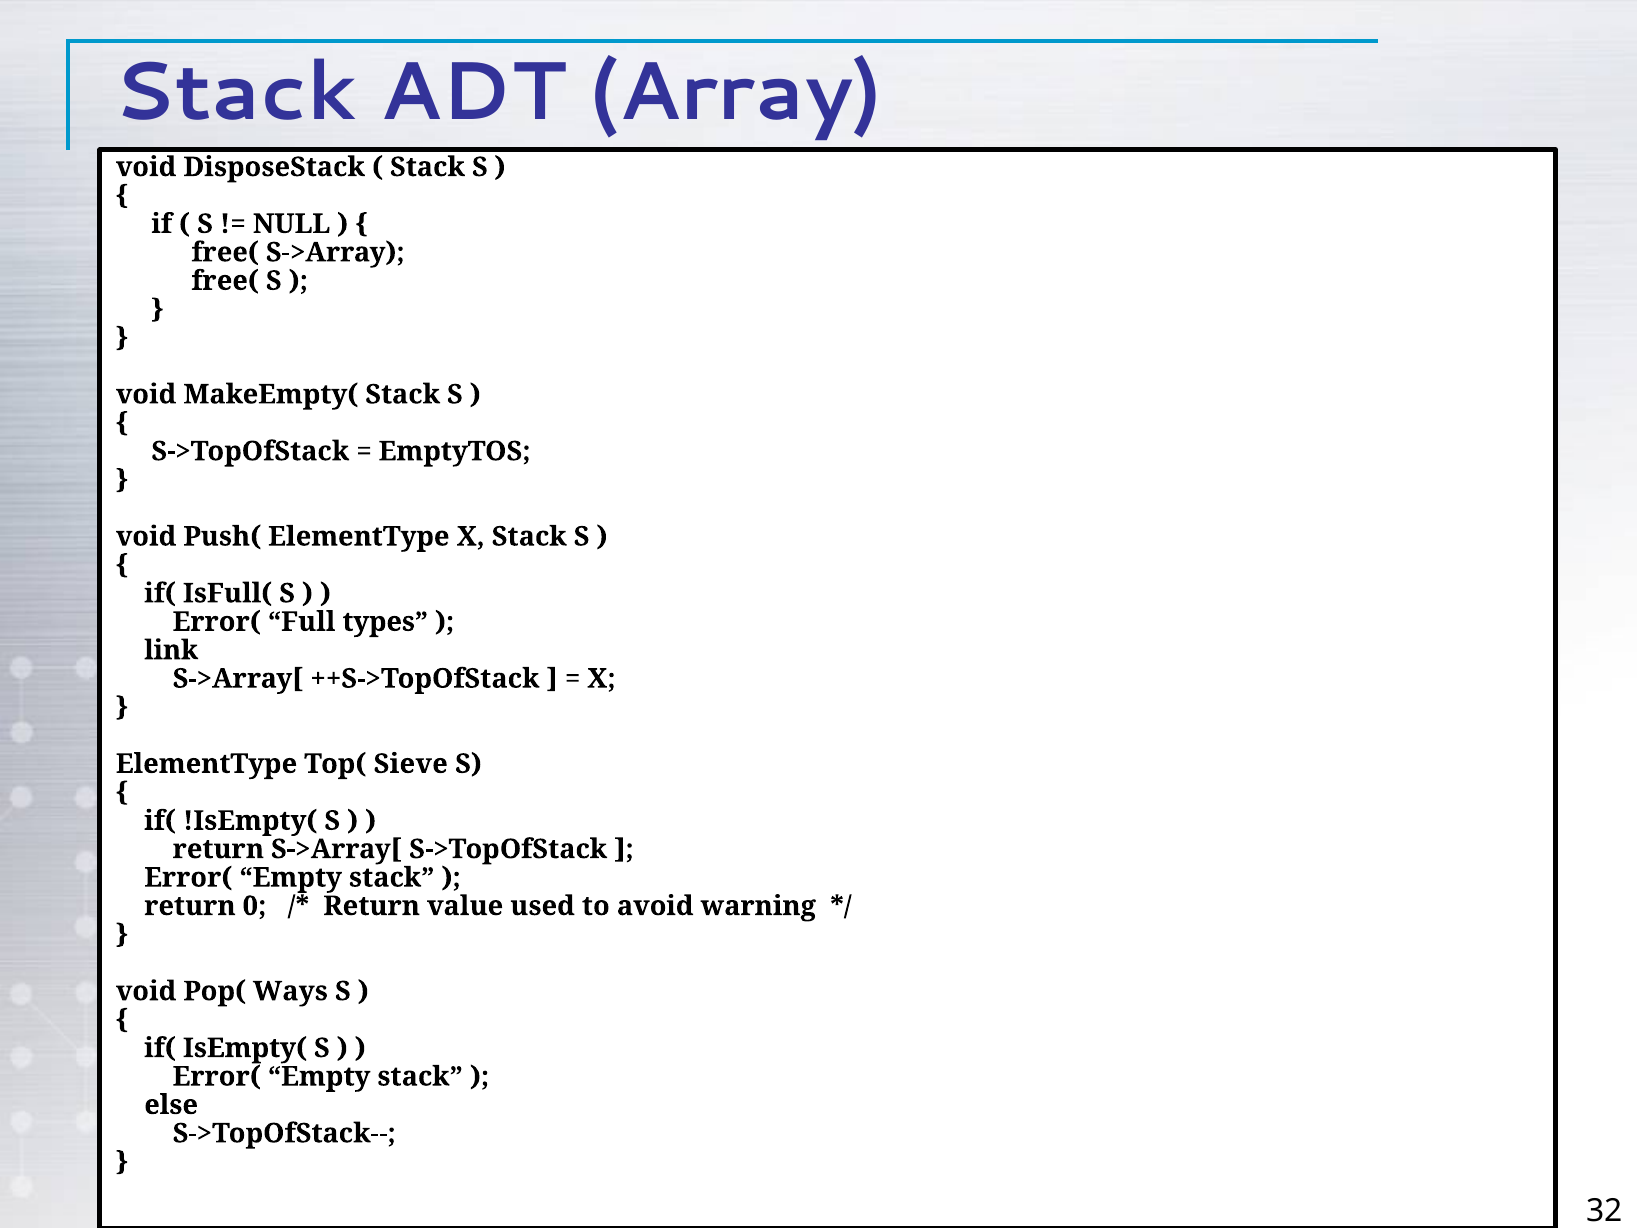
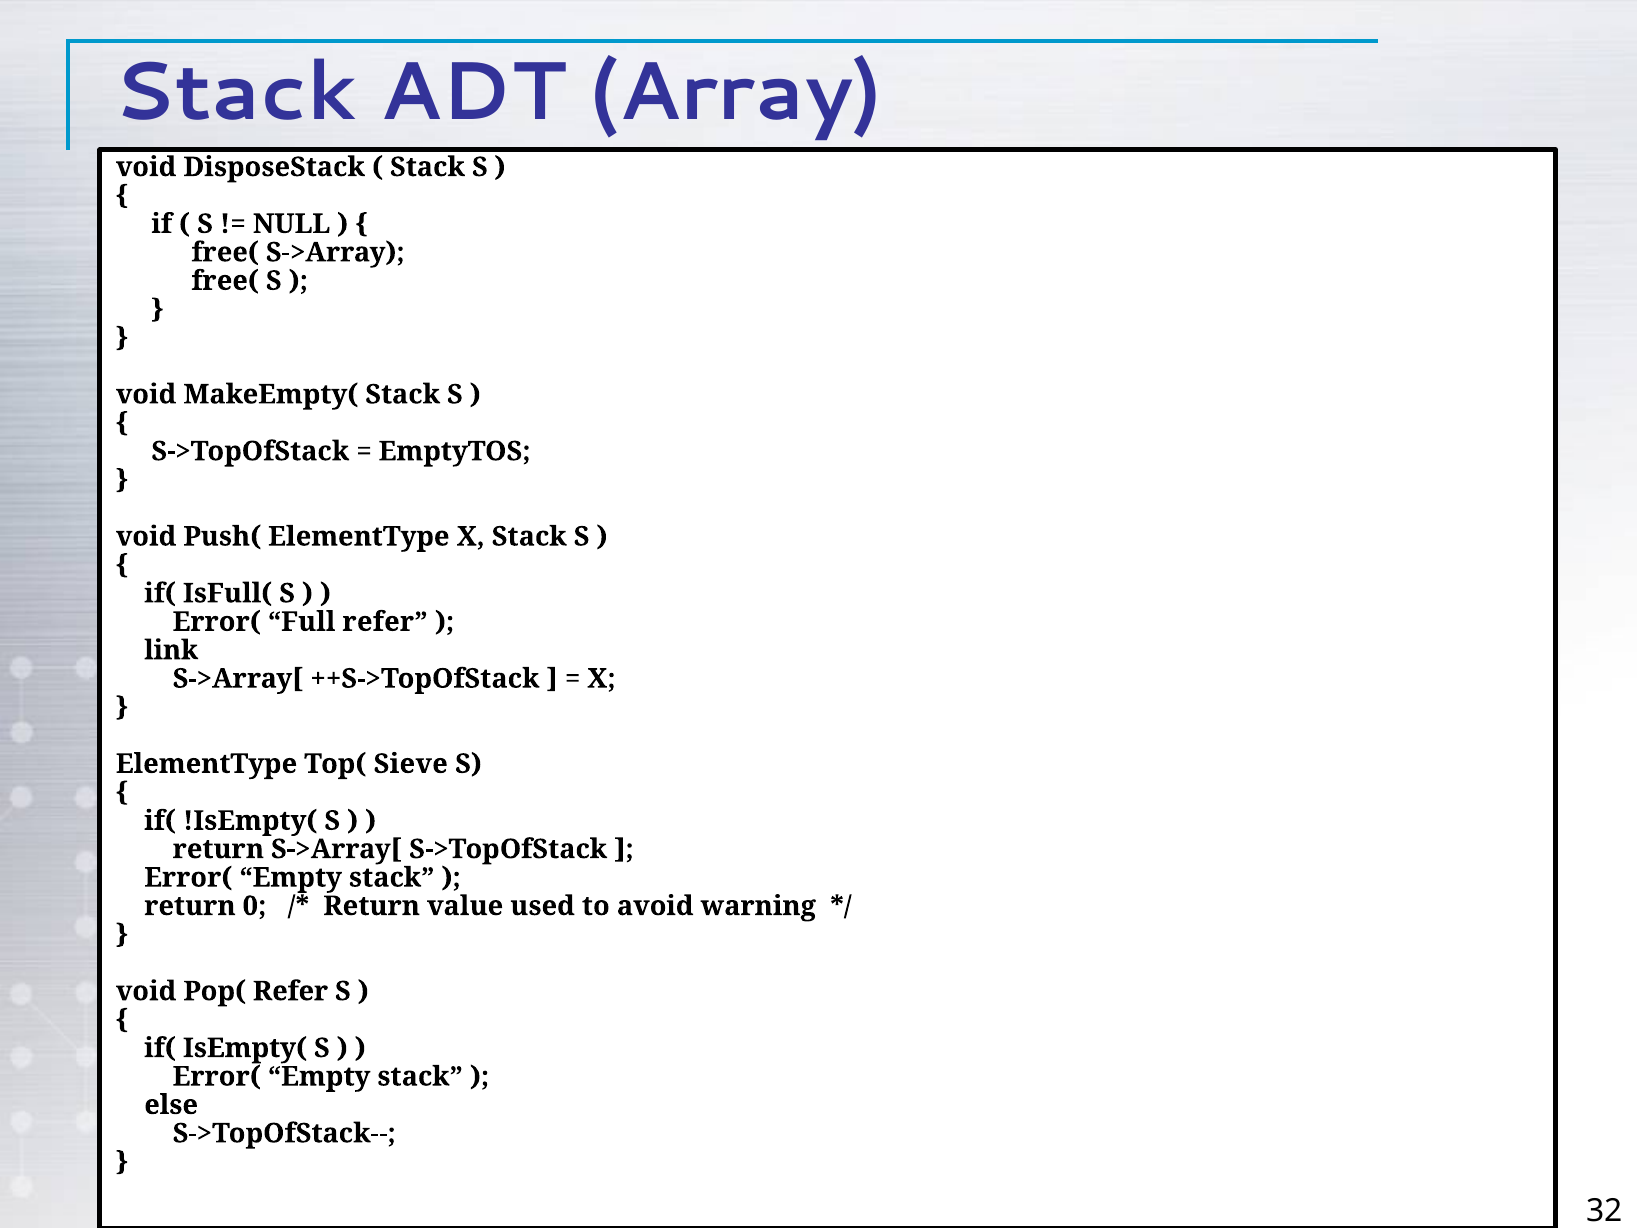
Full types: types -> refer (385, 622)
Pop( Ways: Ways -> Refer (291, 991)
